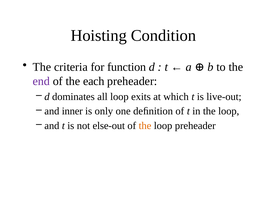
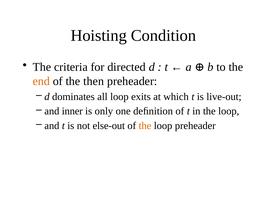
function: function -> directed (127, 67)
end colour: purple -> orange (41, 81)
each: each -> then (94, 81)
